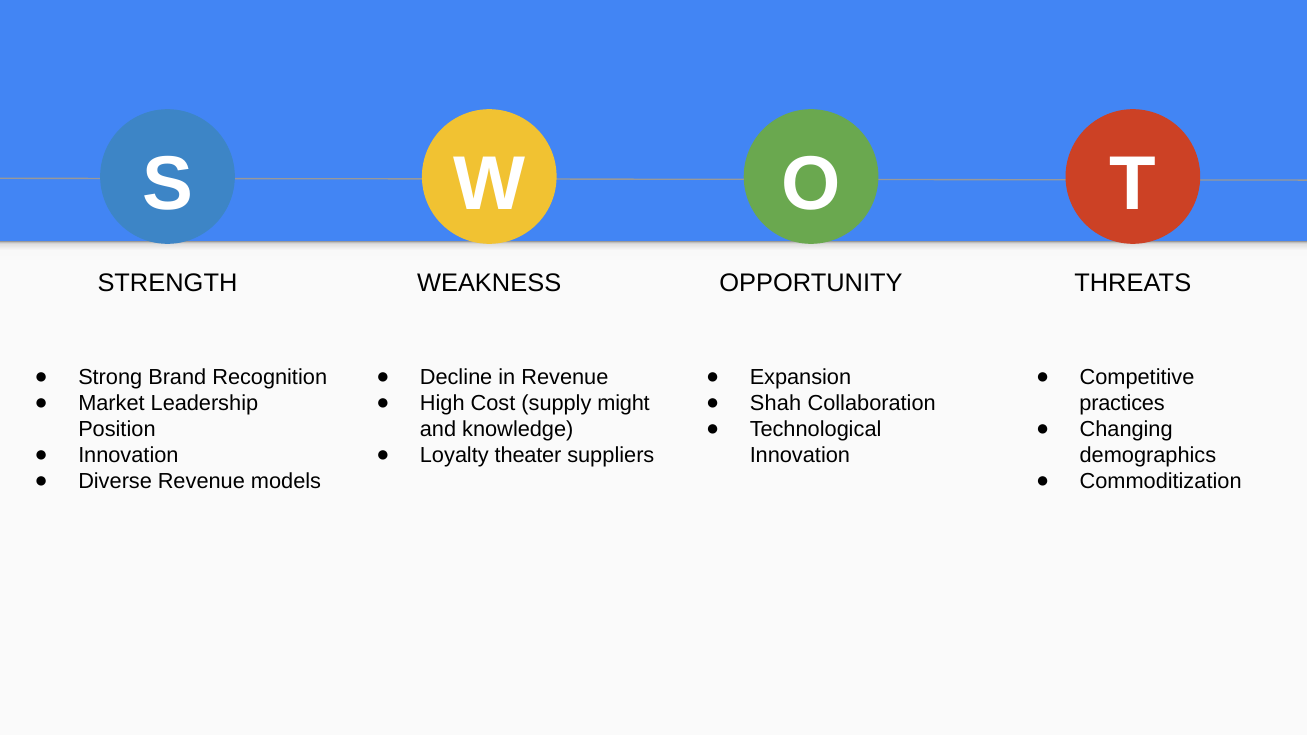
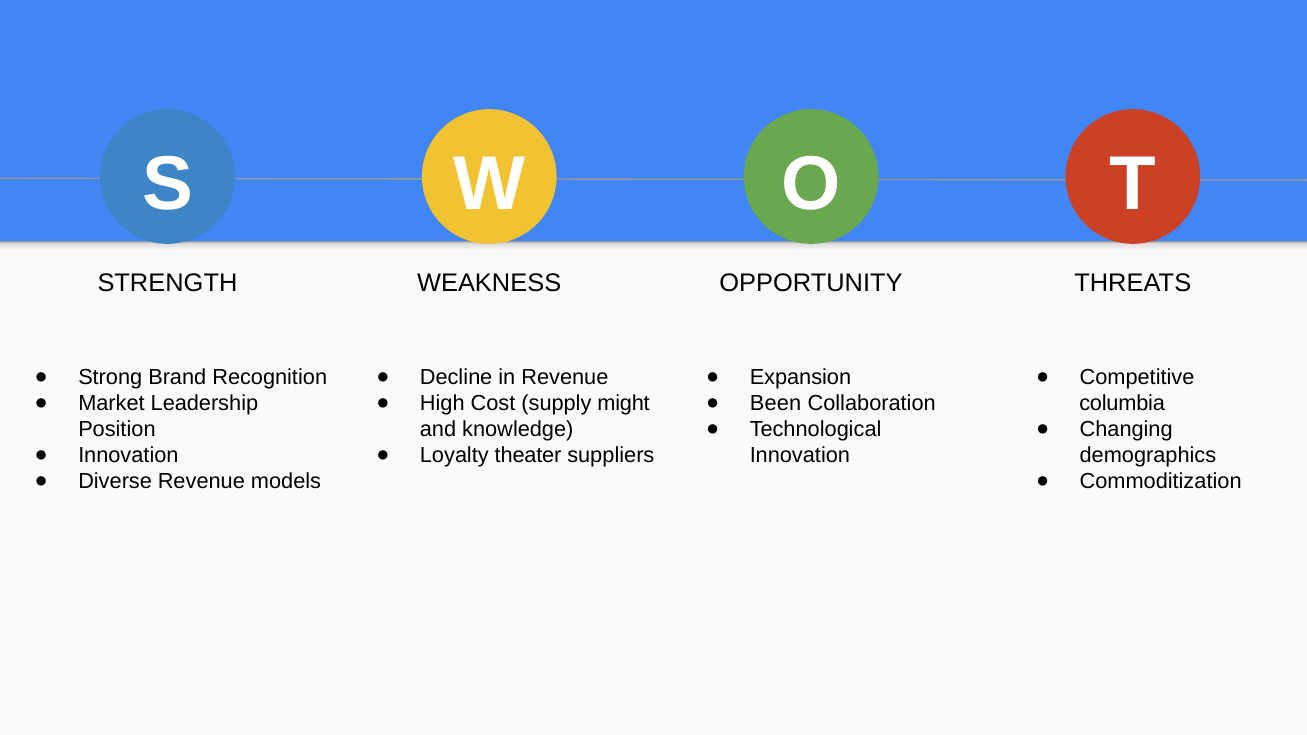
Shah: Shah -> Been (776, 403)
practices: practices -> columbia (1122, 403)
